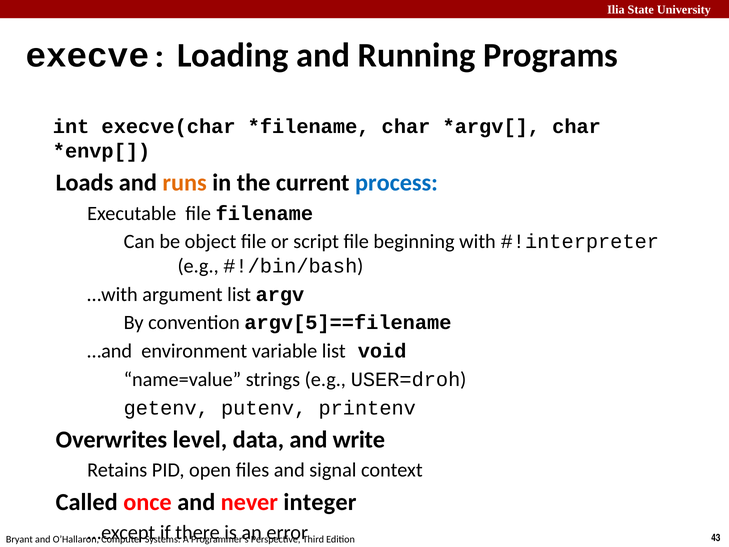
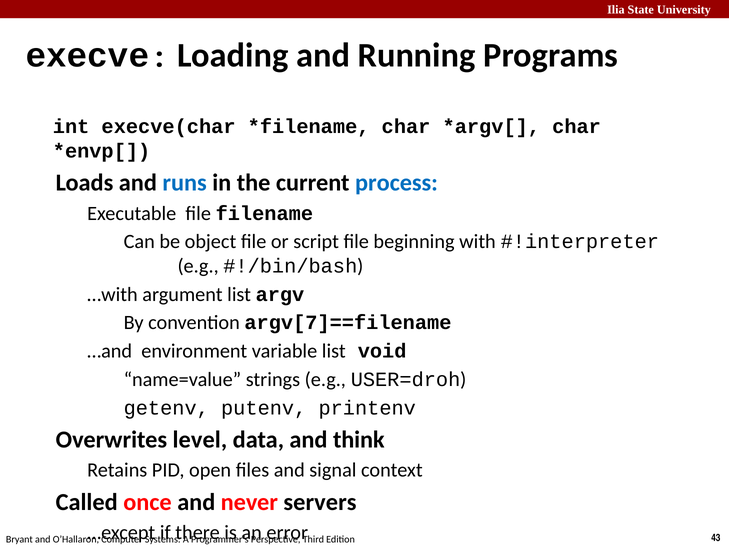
runs colour: orange -> blue (185, 183)
argv[5]==filename: argv[5]==filename -> argv[7]==filename (348, 323)
write: write -> think (359, 440)
integer: integer -> servers (320, 502)
